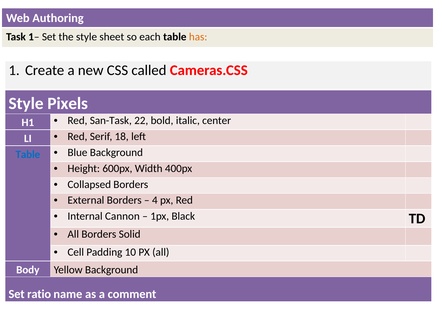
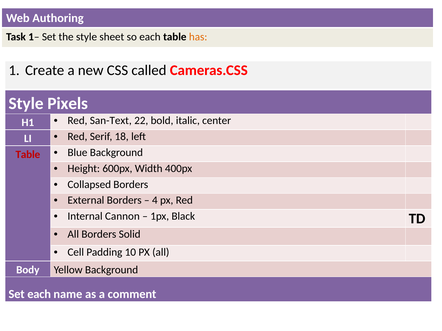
San-Task: San-Task -> San-Text (111, 121)
Table colour: blue -> red (28, 155)
Set ratio: ratio -> each (39, 295)
